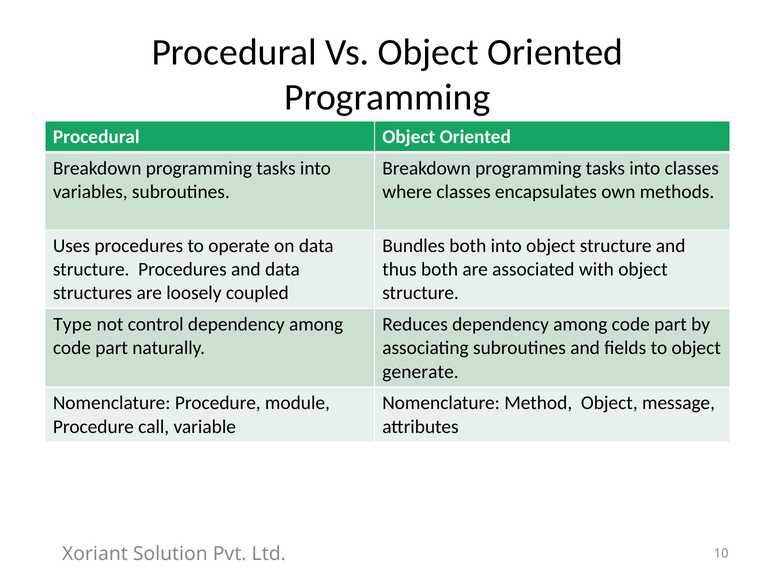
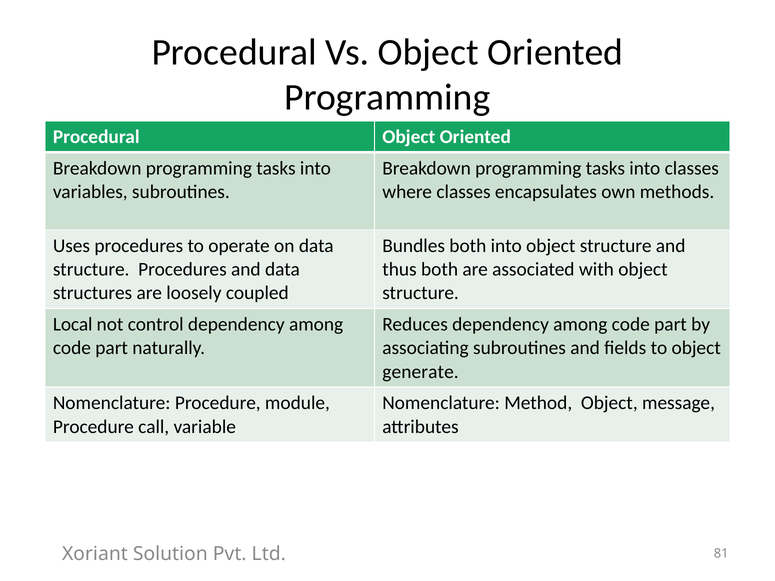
Type: Type -> Local (73, 325)
10: 10 -> 81 (721, 554)
